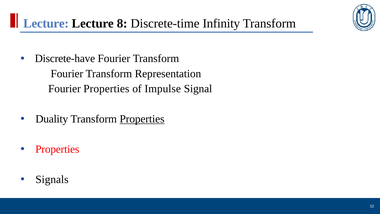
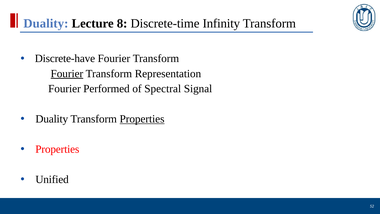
Lecture: Lecture -> Duality (46, 23)
Fourier underline: none -> present (67, 74)
Fourier Properties: Properties -> Performed (106, 89)
Impulse: Impulse -> Spectral (163, 89)
Signals: Signals -> Unified (52, 179)
